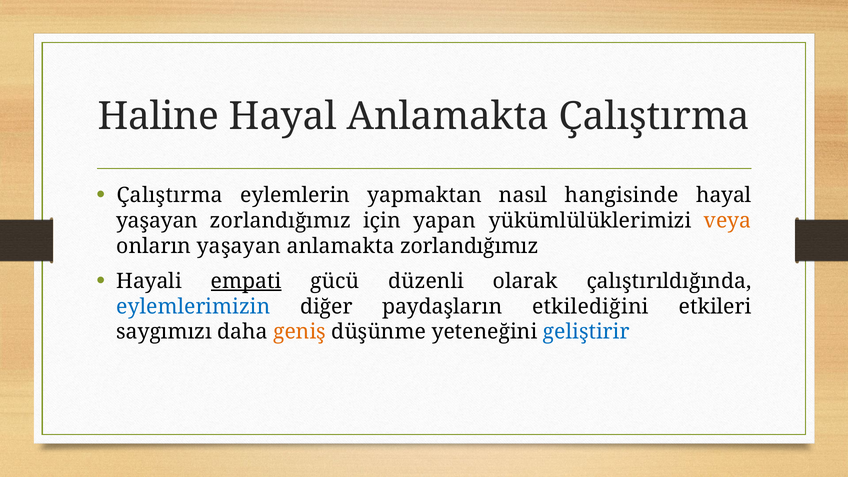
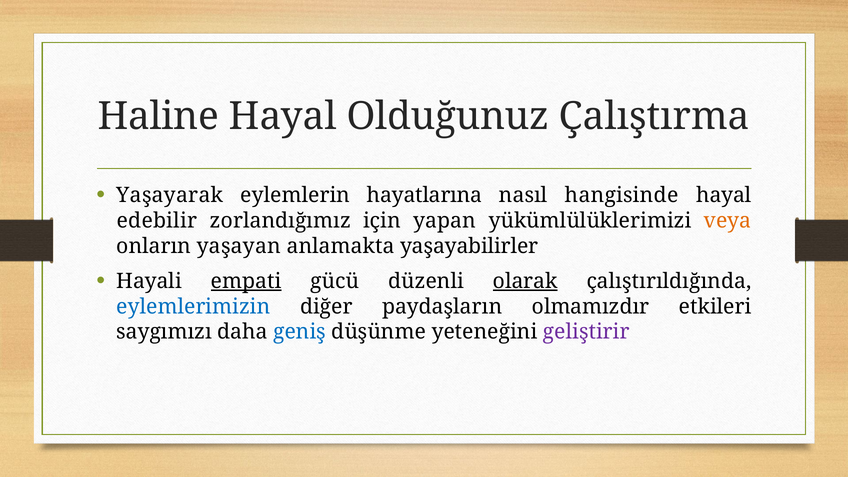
Hayal Anlamakta: Anlamakta -> Olduğunuz (448, 116)
Çalıştırma: Çalıştırma -> Yaşayarak (170, 195)
yapmaktan: yapmaktan -> hayatlarına (425, 195)
yaşayan: yaşayan -> edebilir (157, 221)
anlamakta zorlandığımız: zorlandığımız -> yaşayabilirler (469, 246)
olarak underline: none -> present (525, 281)
etkilediğini: etkilediğini -> olmamızdır (591, 307)
geniş colour: orange -> blue (300, 332)
geliştirir colour: blue -> purple (586, 332)
